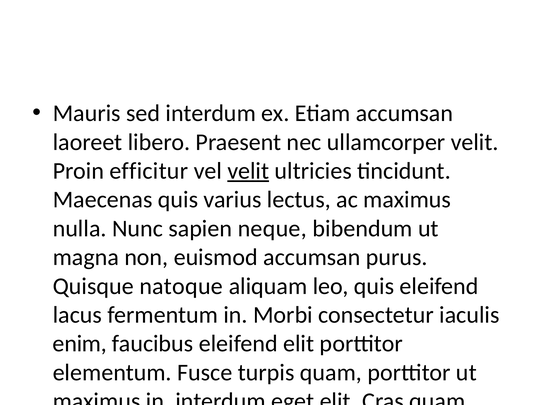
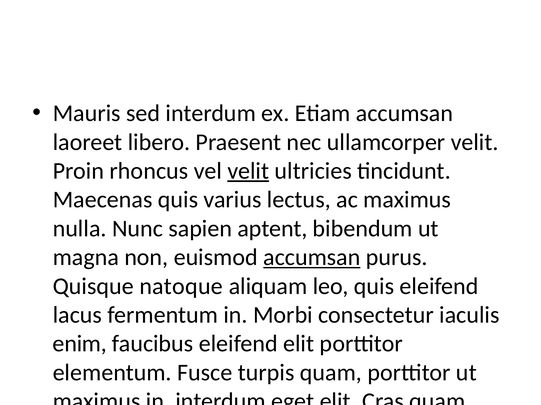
efficitur: efficitur -> rhoncus (149, 171)
neque: neque -> aptent (272, 229)
accumsan underline: none -> present (312, 258)
